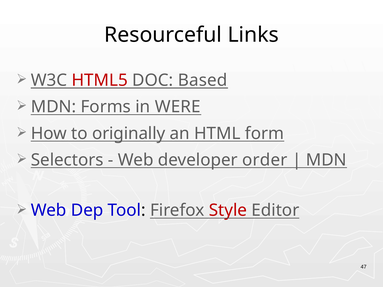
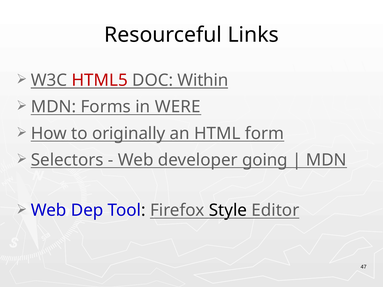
Based: Based -> Within (203, 80)
order: order -> going (265, 160)
Style colour: red -> black (228, 211)
